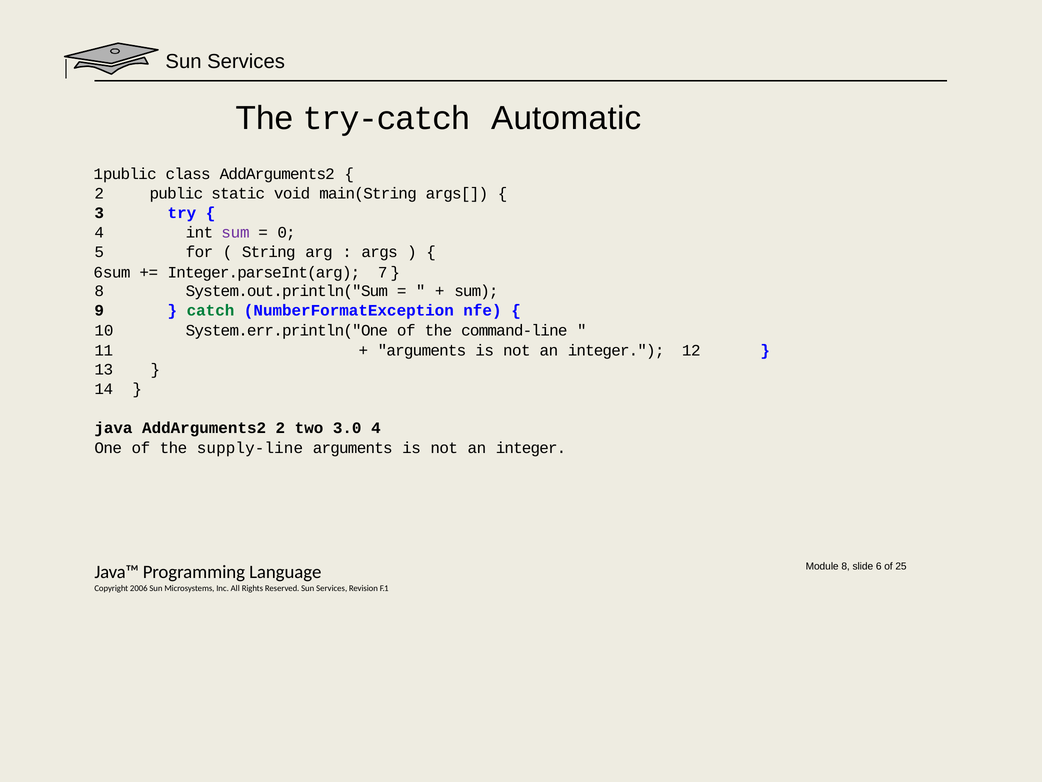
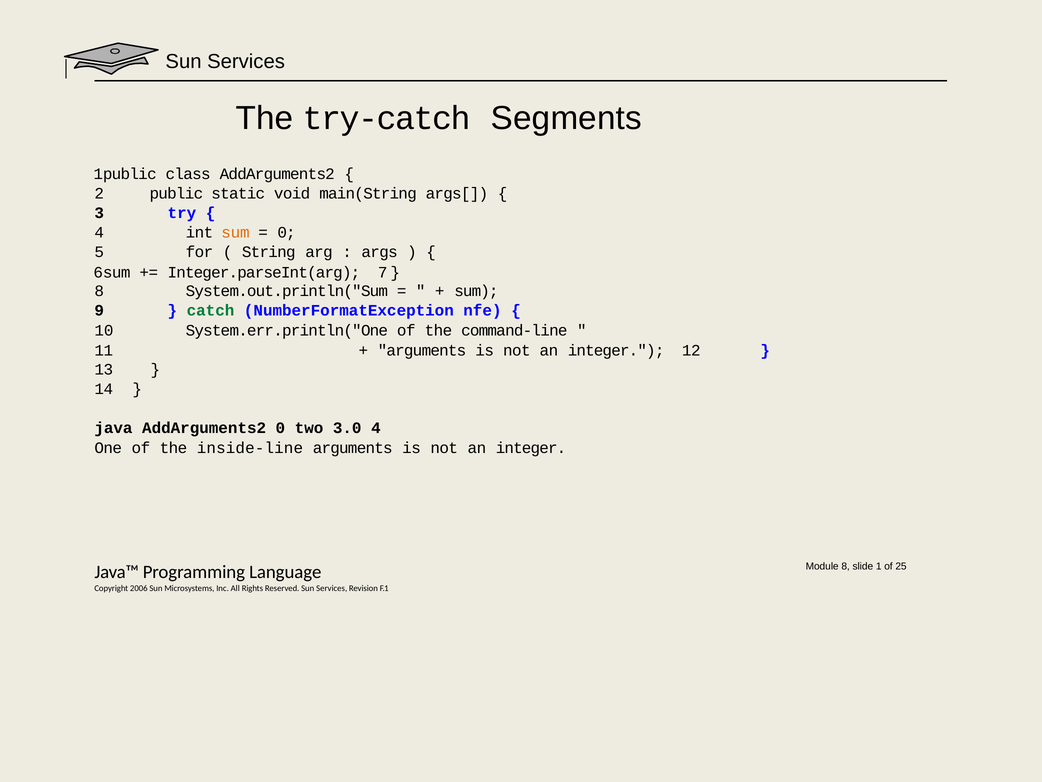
Automatic: Automatic -> Segments (566, 118)
sum colour: purple -> orange (236, 232)
AddArguments2 2: 2 -> 0 (280, 428)
supply-line: supply-line -> inside-line (250, 447)
6: 6 -> 1 (879, 566)
